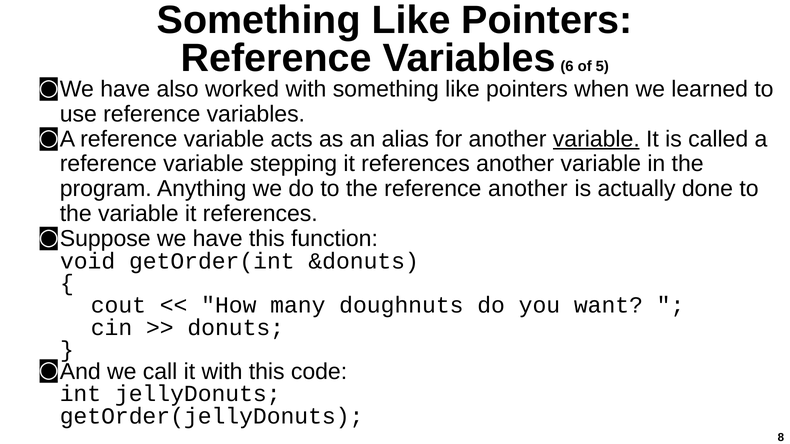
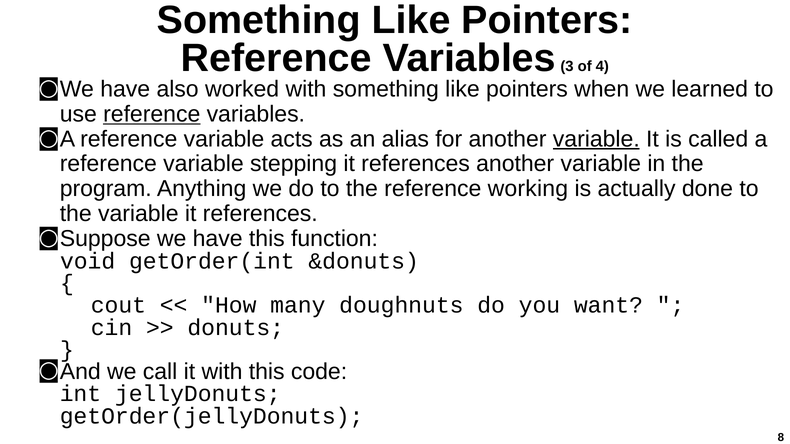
6: 6 -> 3 (567, 66)
5: 5 -> 4 (602, 66)
reference underline: none -> present (152, 114)
reference another: another -> working (528, 189)
